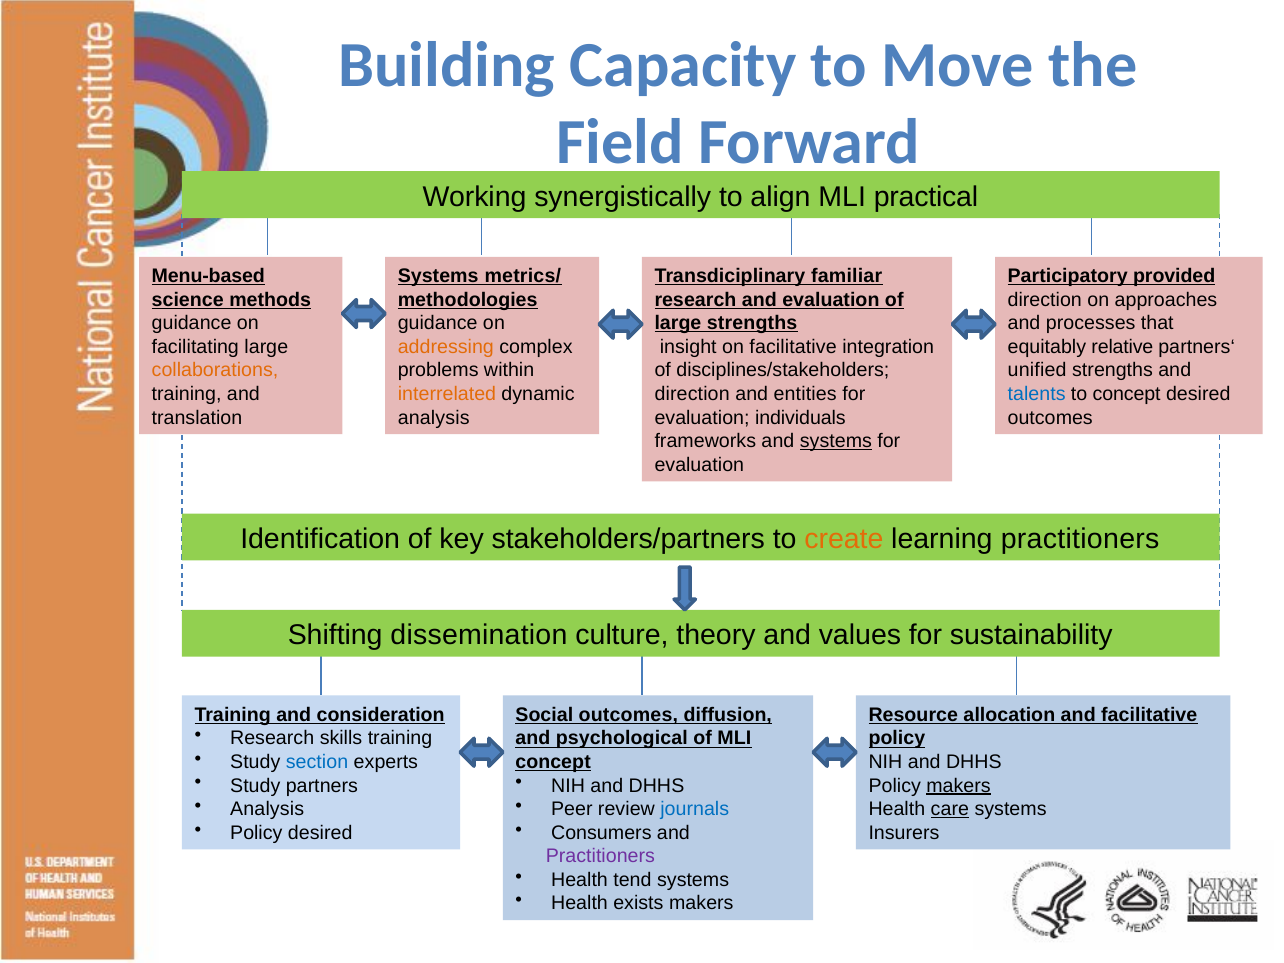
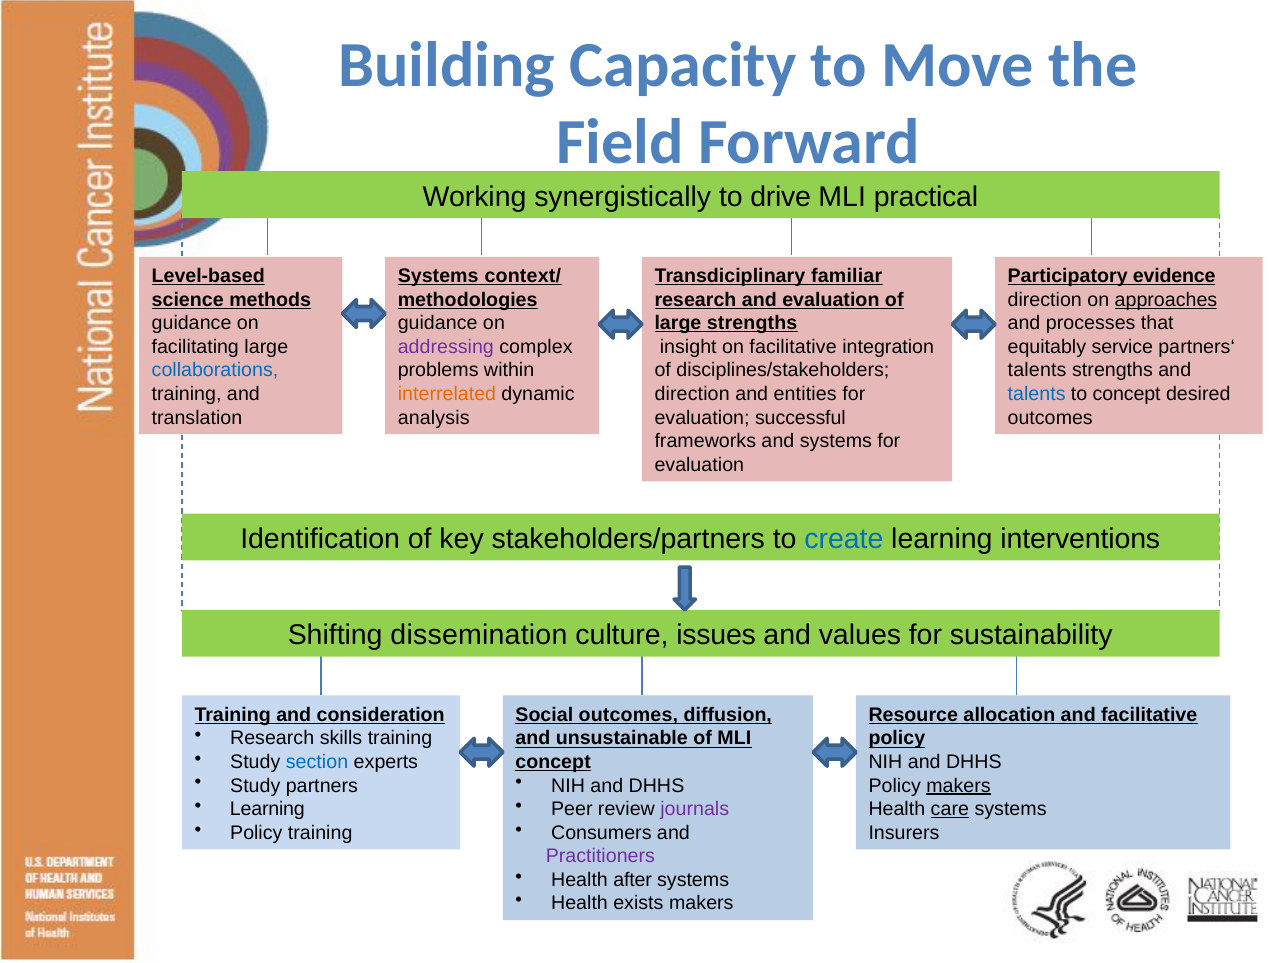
align: align -> drive (781, 197)
Menu-based: Menu-based -> Level-based (208, 276)
metrics/: metrics/ -> context/ (523, 276)
provided: provided -> evidence (1174, 276)
approaches underline: none -> present (1166, 300)
addressing colour: orange -> purple (446, 347)
relative: relative -> service (1122, 347)
collaborations colour: orange -> blue (215, 370)
unified: unified -> talents (1037, 370)
individuals: individuals -> successful (800, 418)
systems underline: present -> none (836, 441)
create colour: orange -> blue (844, 539)
learning practitioners: practitioners -> interventions (1080, 539)
theory: theory -> issues (716, 635)
psychological: psychological -> unsustainable (622, 738)
Analysis: Analysis -> Learning (267, 809)
journals colour: blue -> purple (695, 809)
Policy desired: desired -> training (320, 833)
tend: tend -> after (633, 880)
